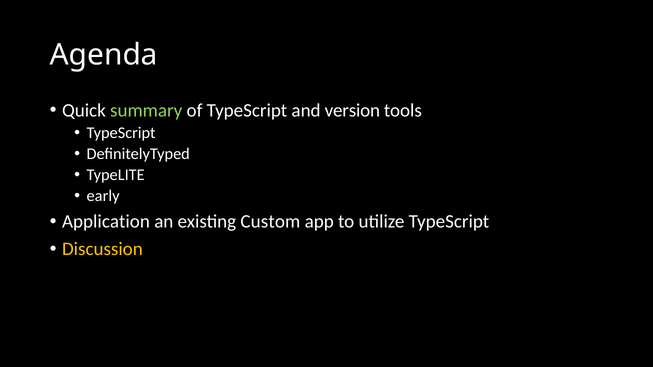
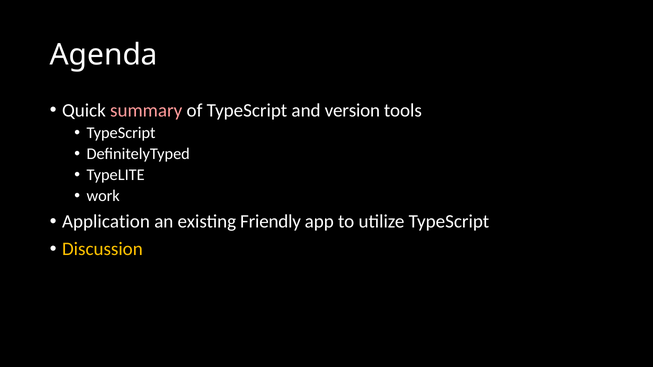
summary colour: light green -> pink (146, 110)
early: early -> work (103, 196)
Custom: Custom -> Friendly (271, 222)
